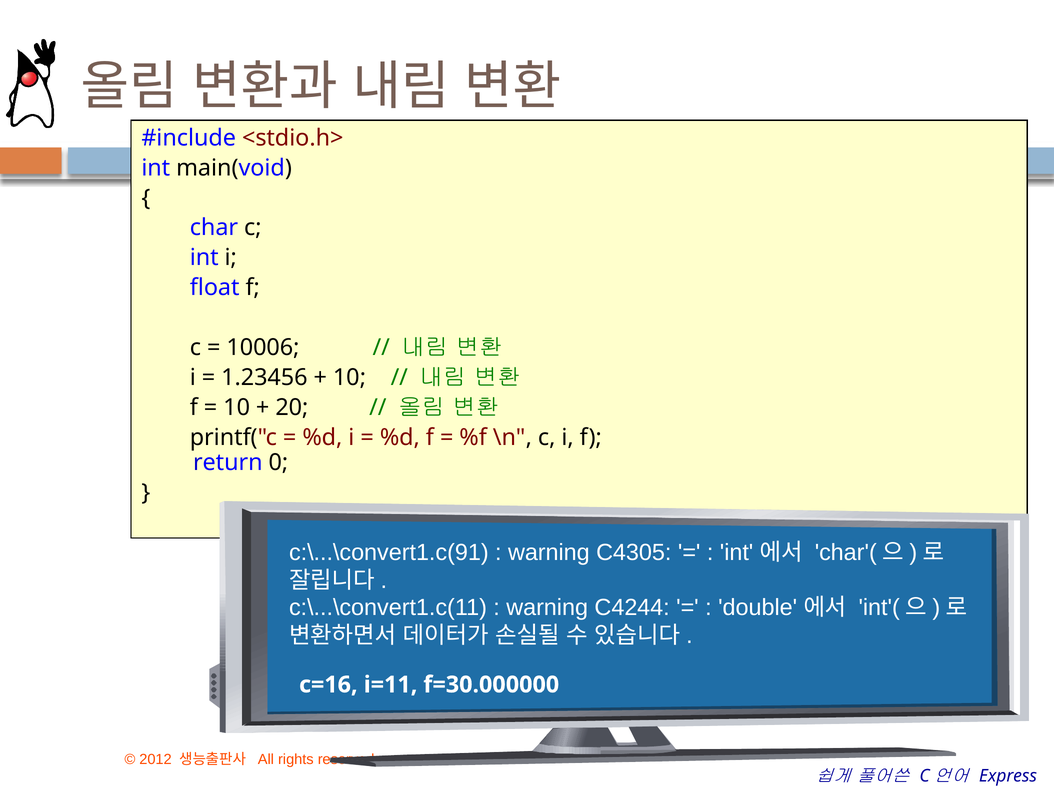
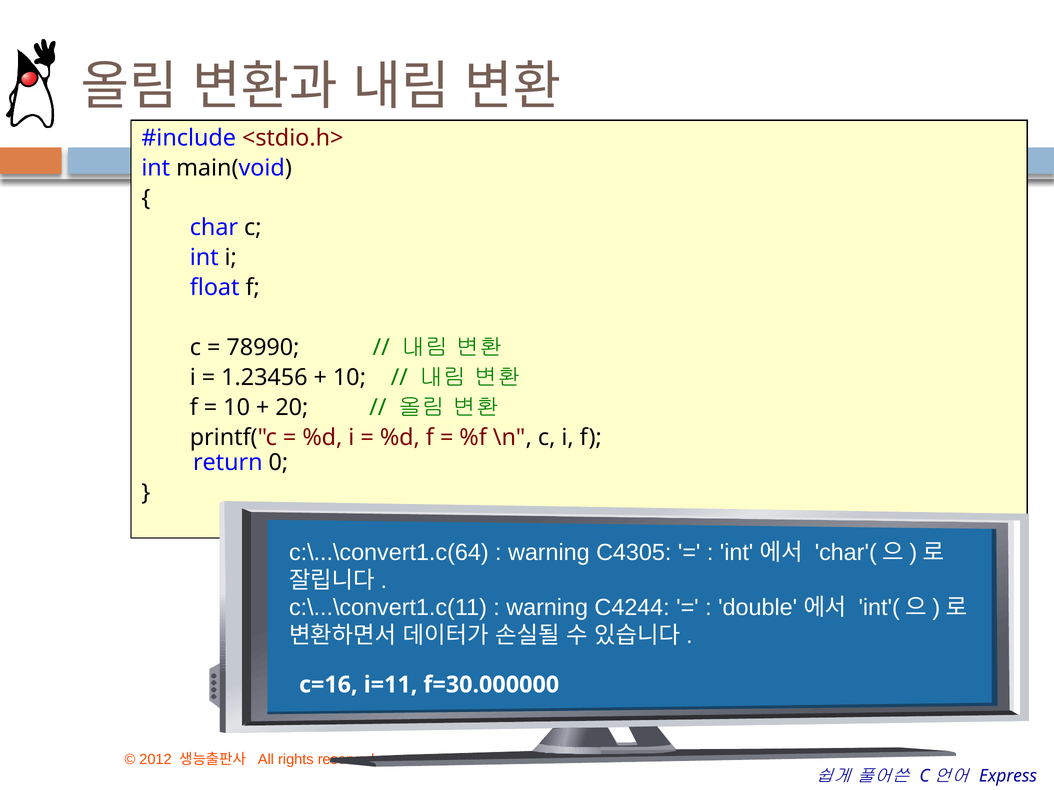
10006: 10006 -> 78990 (263, 348)
c:\...\convert1.c(91: c:\...\convert1.c(91 -> c:\...\convert1.c(64 (389, 553)
